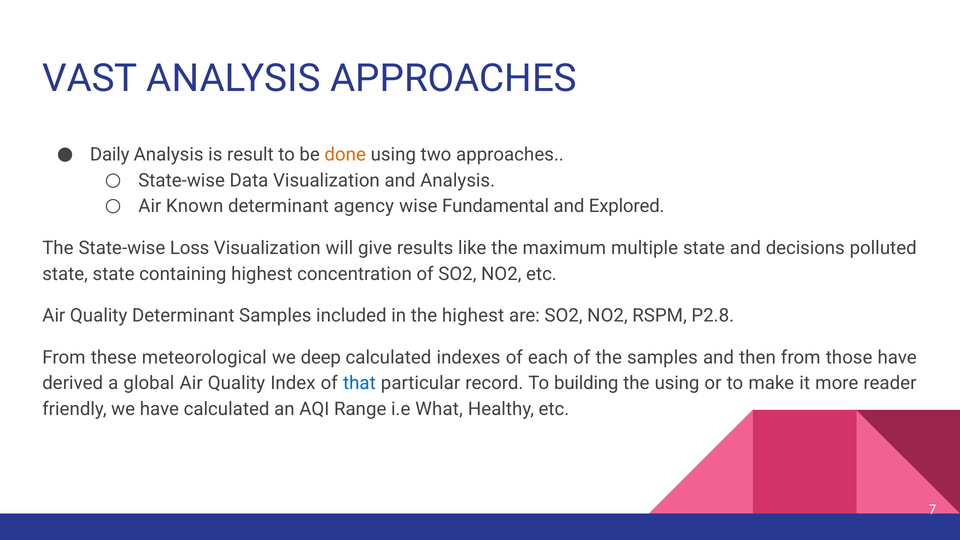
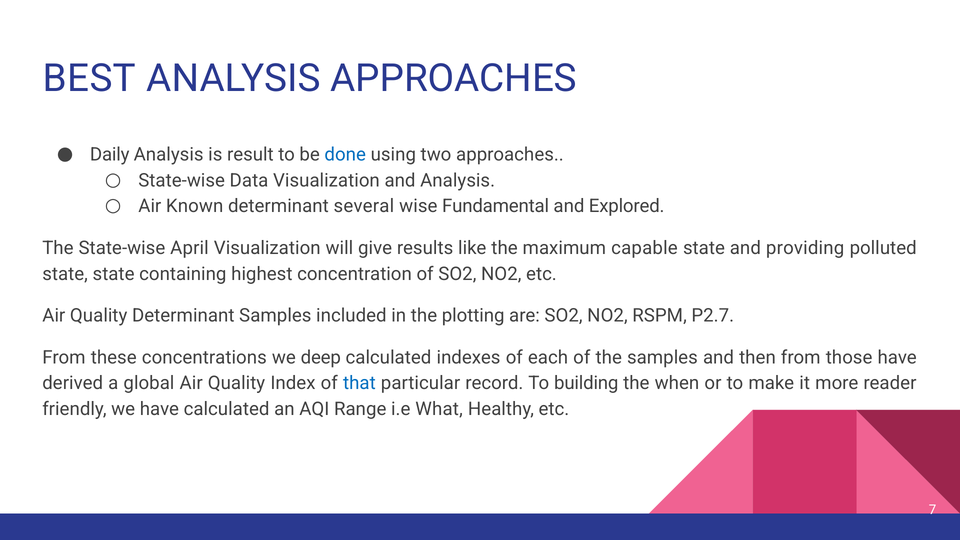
VAST: VAST -> BEST (89, 79)
done colour: orange -> blue (345, 155)
agency: agency -> several (364, 206)
Loss: Loss -> April (189, 248)
multiple: multiple -> capable (644, 248)
decisions: decisions -> providing (805, 248)
the highest: highest -> plotting (473, 316)
P2.8: P2.8 -> P2.7 (713, 316)
meteorological: meteorological -> concentrations (204, 357)
the using: using -> when (677, 383)
